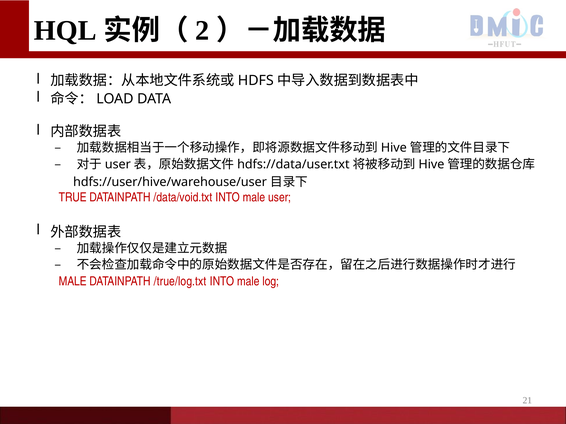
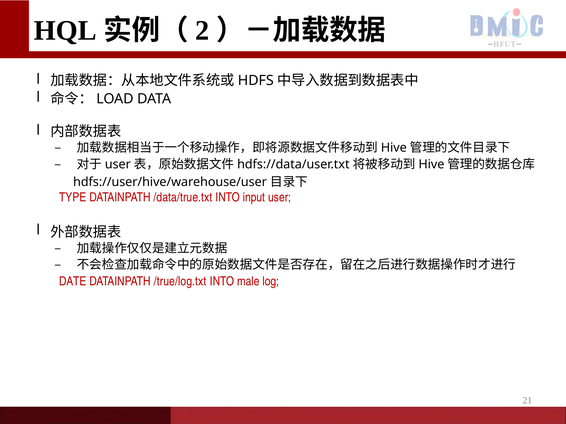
TRUE: TRUE -> TYPE (73, 197)
/data/void.txt: /data/void.txt -> /data/true.txt (183, 197)
male: male -> input (254, 197)
MALE: MALE -> DATE (73, 282)
